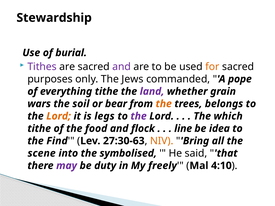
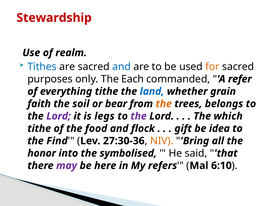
Stewardship colour: black -> red (54, 18)
burial: burial -> realm (71, 53)
Tithes colour: purple -> blue (42, 67)
and colour: purple -> blue (122, 67)
Jews: Jews -> Each (133, 79)
pope: pope -> refer (240, 79)
land colour: purple -> blue (152, 92)
wars: wars -> faith (39, 104)
Lord colour: orange -> purple (59, 116)
line: line -> gift (183, 129)
27:30-63: 27:30-63 -> 27:30-36 (124, 141)
scene: scene -> honor (42, 153)
duty: duty -> here (105, 166)
freely: freely -> refers (163, 166)
4:10: 4:10 -> 6:10 (221, 166)
